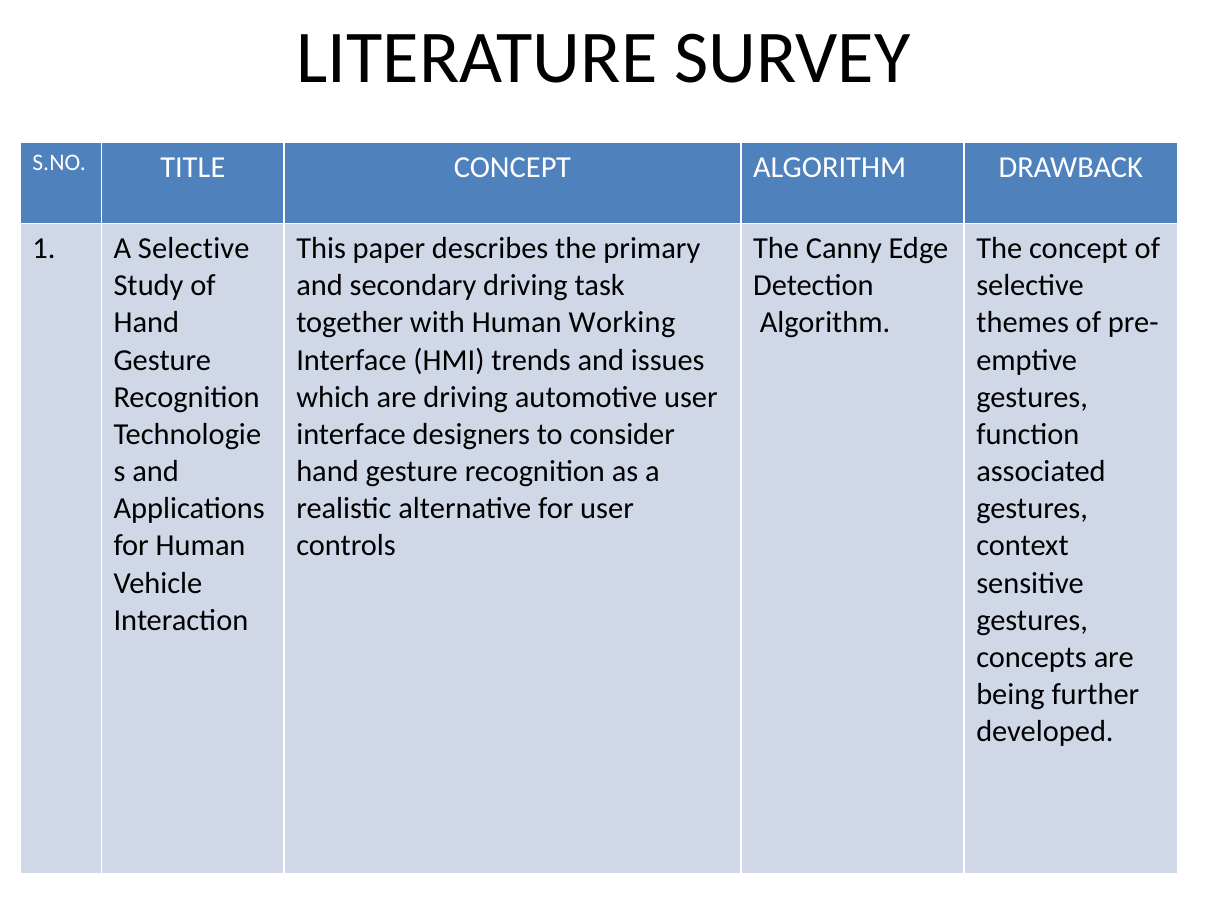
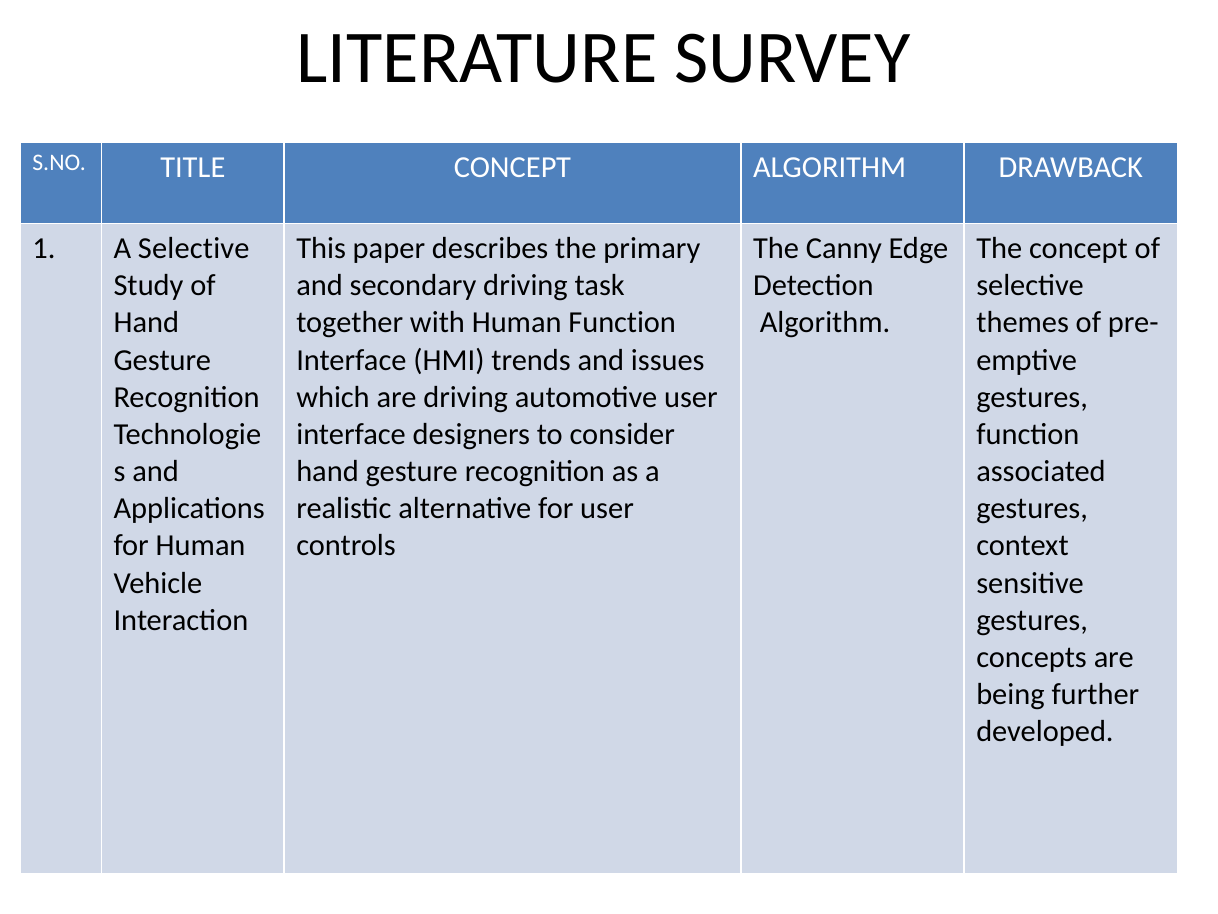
Human Working: Working -> Function (622, 323)
